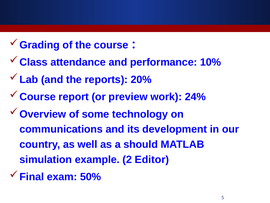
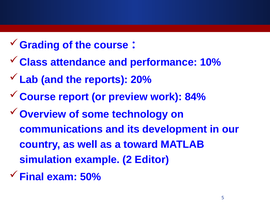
24%: 24% -> 84% (195, 97)
should: should -> toward (141, 144)
